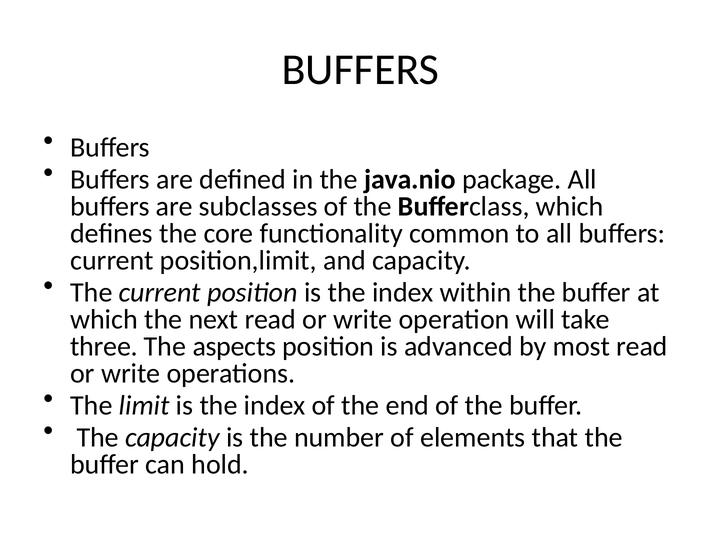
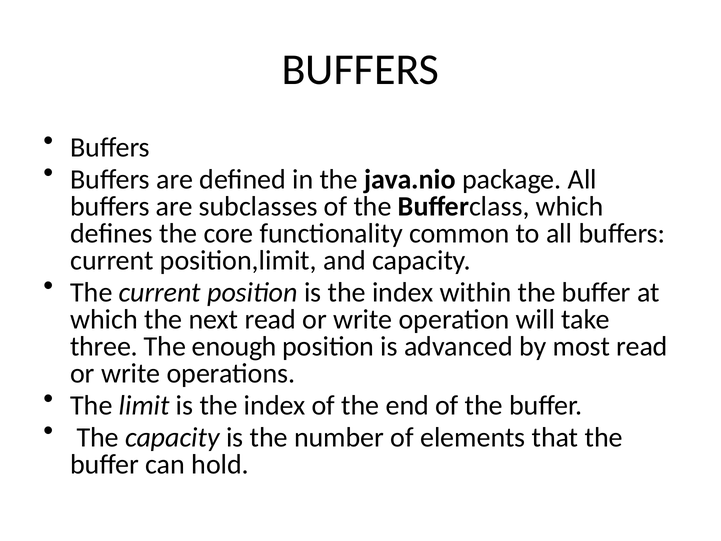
aspects: aspects -> enough (234, 346)
